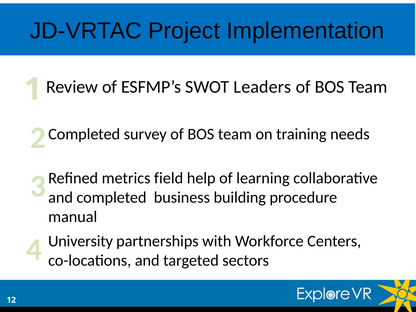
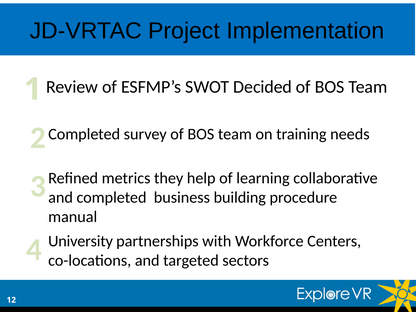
Leaders: Leaders -> Decided (263, 87)
field: field -> they (169, 178)
